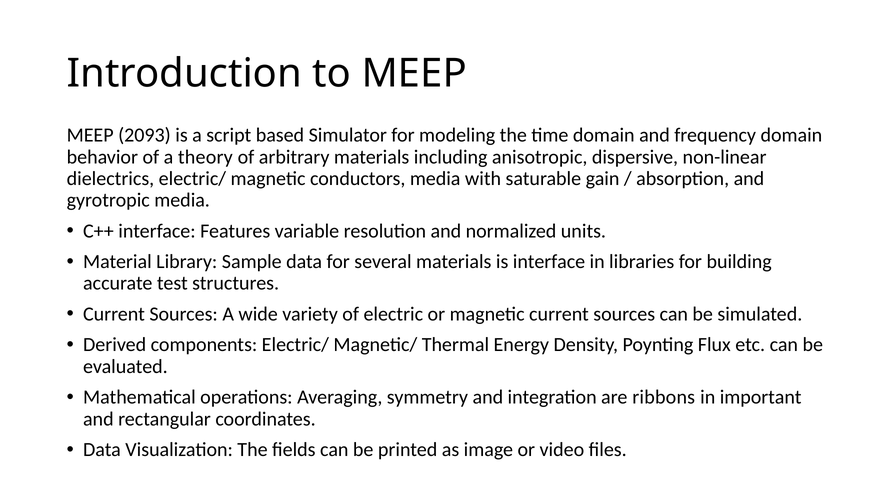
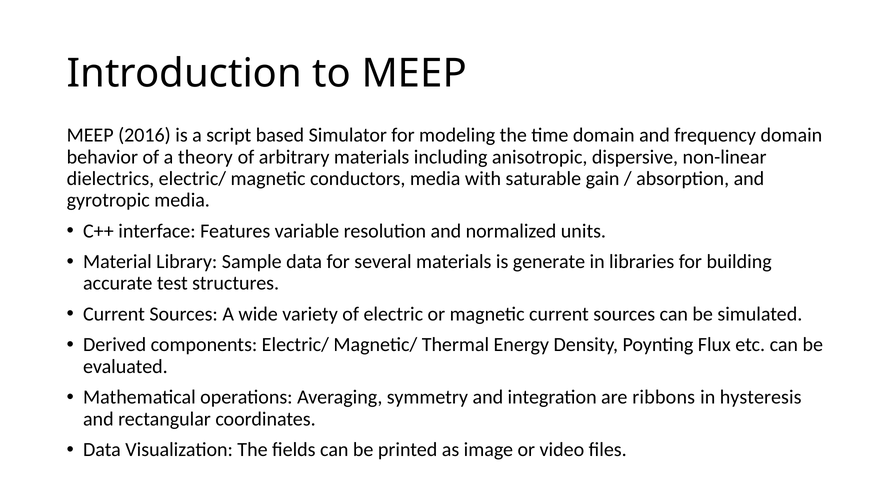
2093: 2093 -> 2016 (144, 135)
is interface: interface -> generate (549, 262)
important: important -> hysteresis (761, 397)
